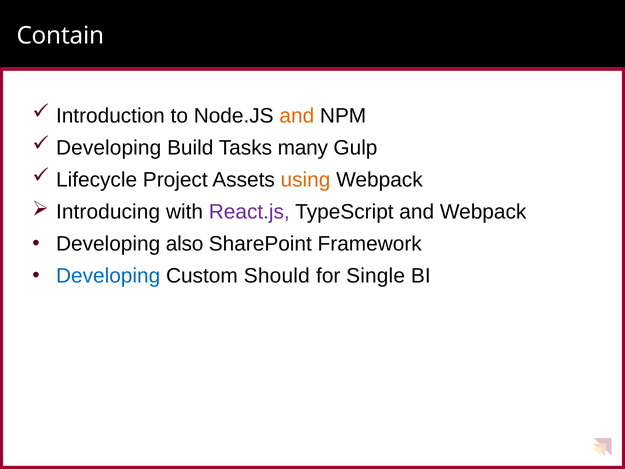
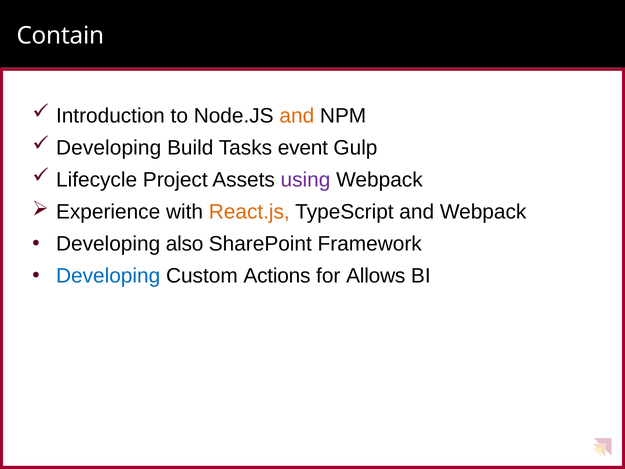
many: many -> event (303, 148)
using colour: orange -> purple (306, 180)
Introducing: Introducing -> Experience (108, 212)
React.js colour: purple -> orange (249, 212)
Should: Should -> Actions (277, 276)
Single: Single -> Allows (376, 276)
